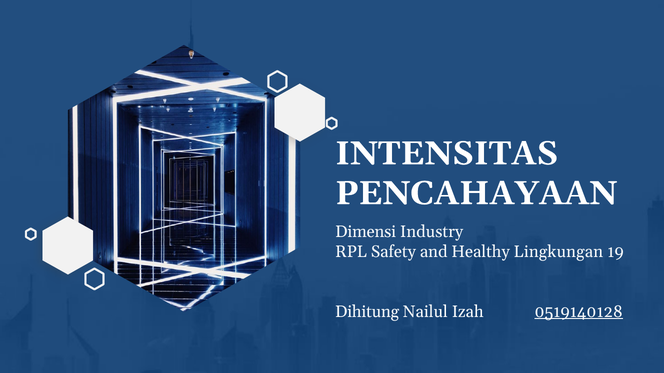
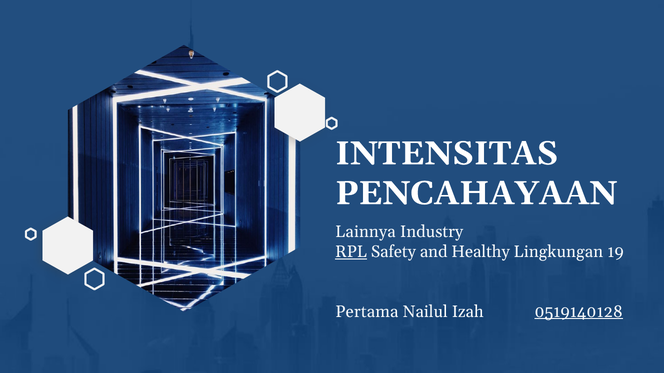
Dimensi: Dimensi -> Lainnya (365, 232)
RPL underline: none -> present (351, 252)
Dihitung: Dihitung -> Pertama (367, 312)
